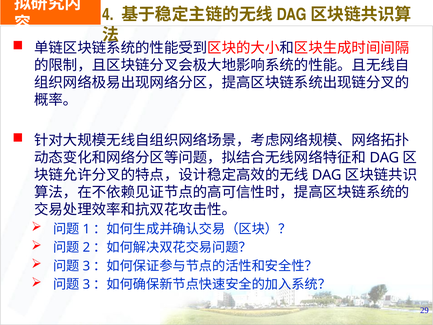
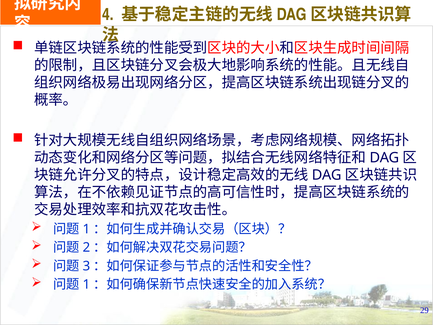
3: 3 -> 1 (86, 284)
